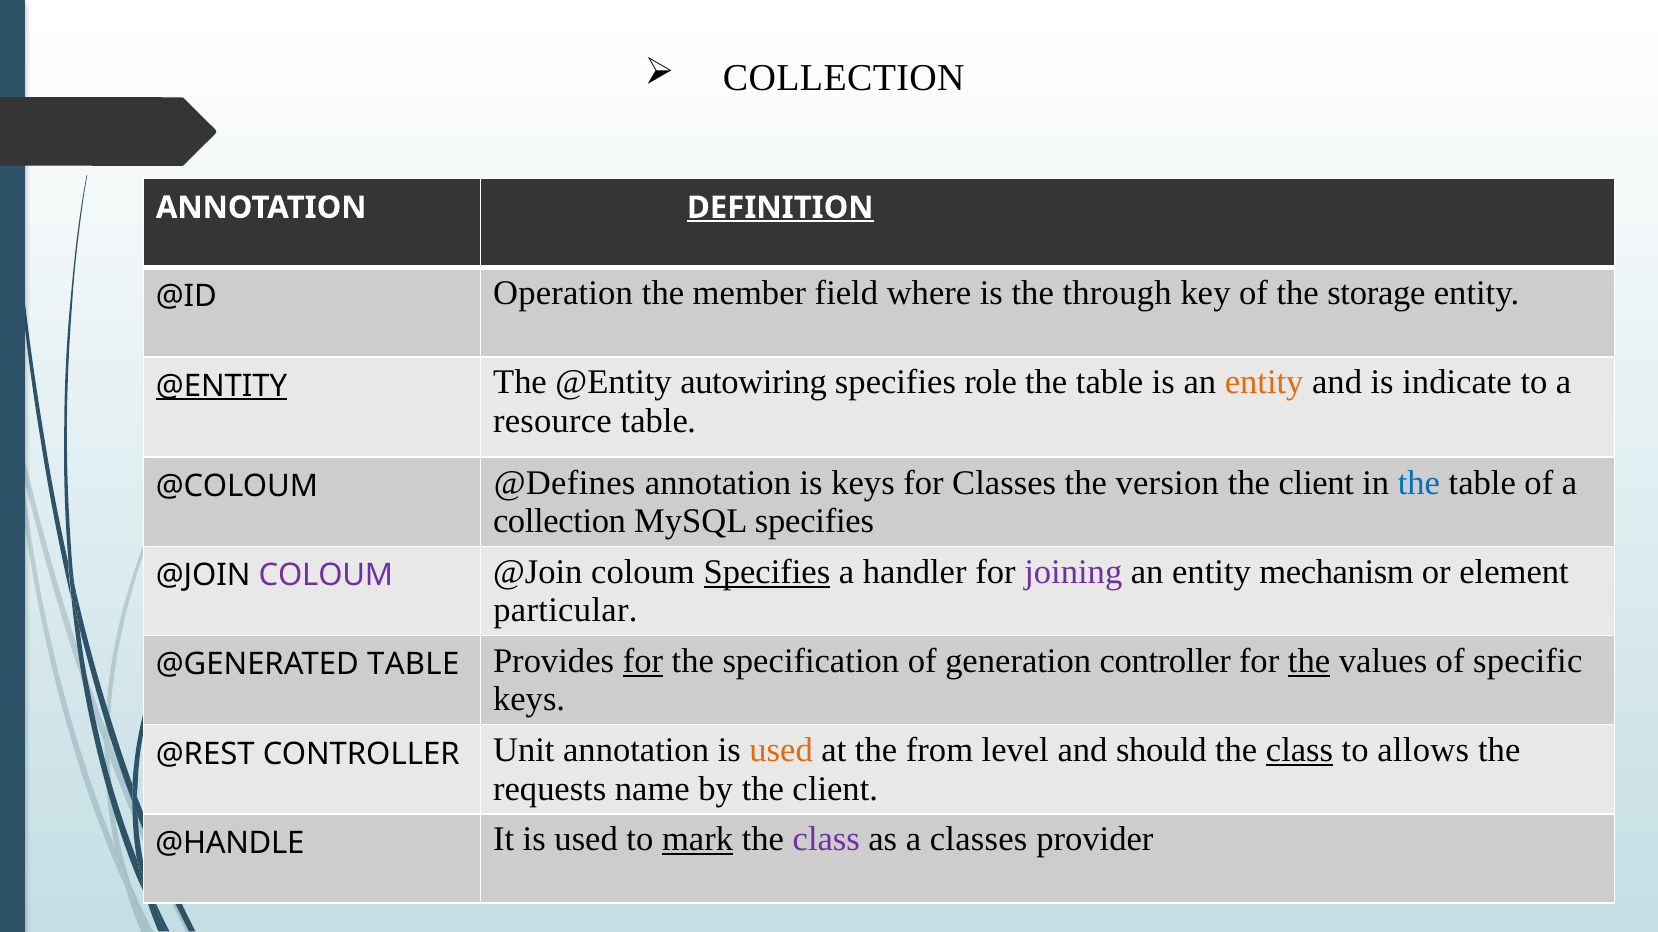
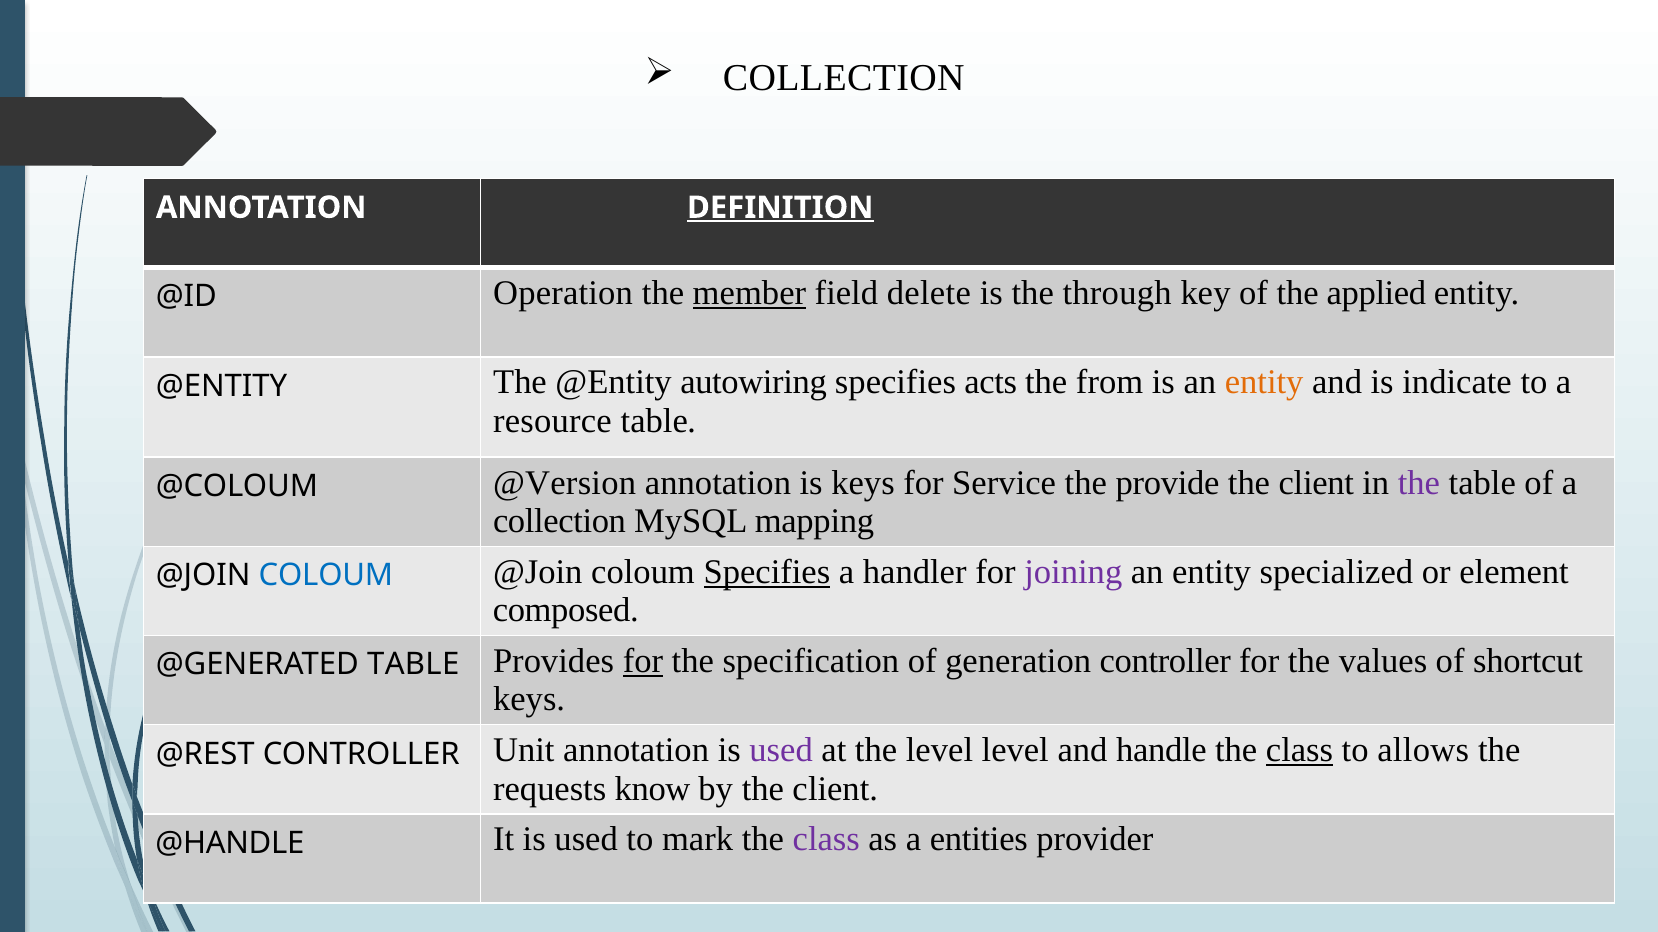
member underline: none -> present (749, 293)
where: where -> delete (929, 293)
storage: storage -> applied (1376, 293)
@ENTITY underline: present -> none (222, 386)
role: role -> acts (991, 383)
table: table -> from (1110, 383)
@Defines: @Defines -> @Version (565, 483)
for Classes: Classes -> Service (1004, 483)
version: version -> provide (1168, 483)
the colour: blue -> purple (1419, 483)
MySQL specifies: specifies -> mapping (814, 521)
COLOUM colour: purple -> blue (326, 576)
mechanism: mechanism -> specialized (1336, 572)
particular: particular -> composed (566, 611)
the underline: present -> none (1309, 662)
specific: specific -> shortcut (1528, 662)
used colour: orange -> purple (781, 751)
the from: from -> level (939, 751)
should: should -> handle (1161, 751)
name: name -> know (653, 789)
mark underline: present -> none (698, 840)
a classes: classes -> entities (979, 840)
